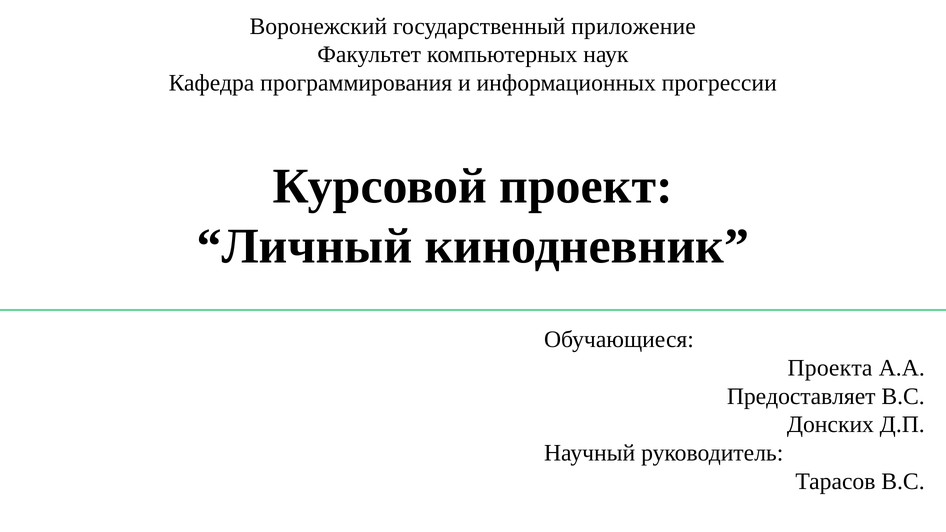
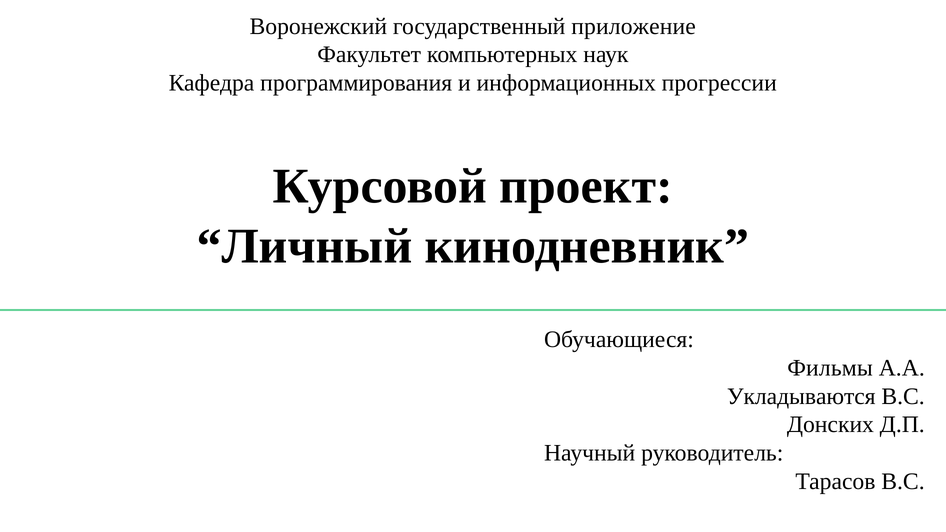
Проекта: Проекта -> Фильмы (830, 368)
Предоставляет: Предоставляет -> Укладываются (801, 396)
